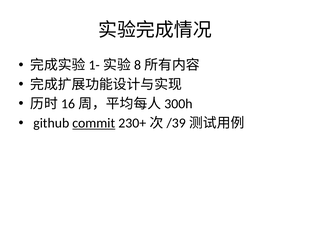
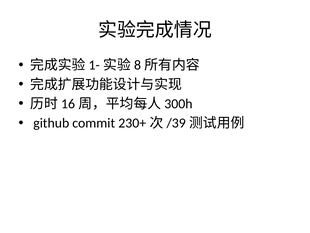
commit underline: present -> none (94, 123)
